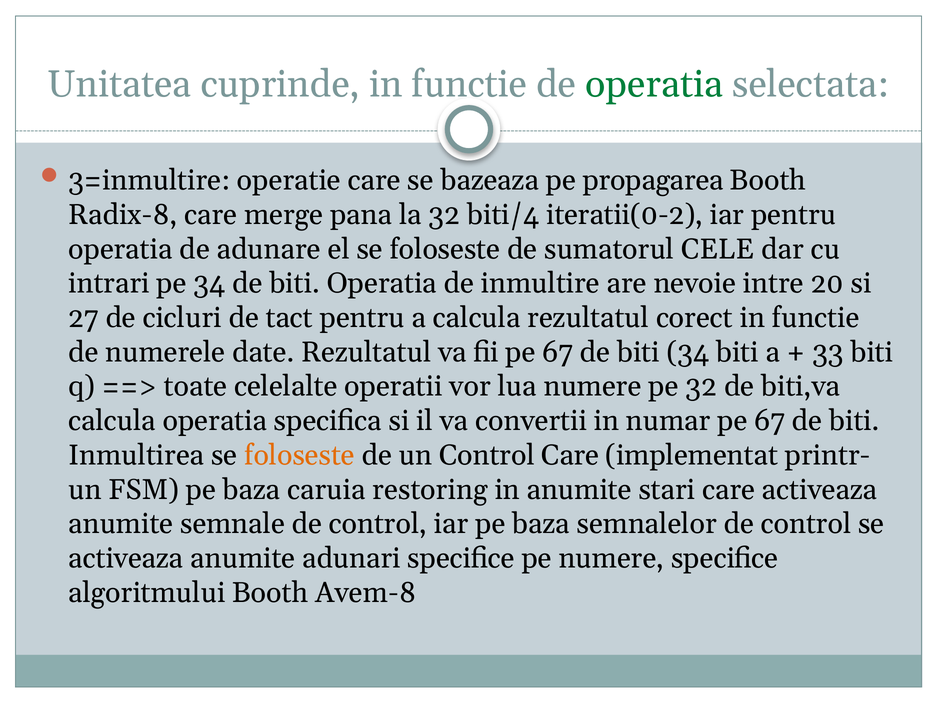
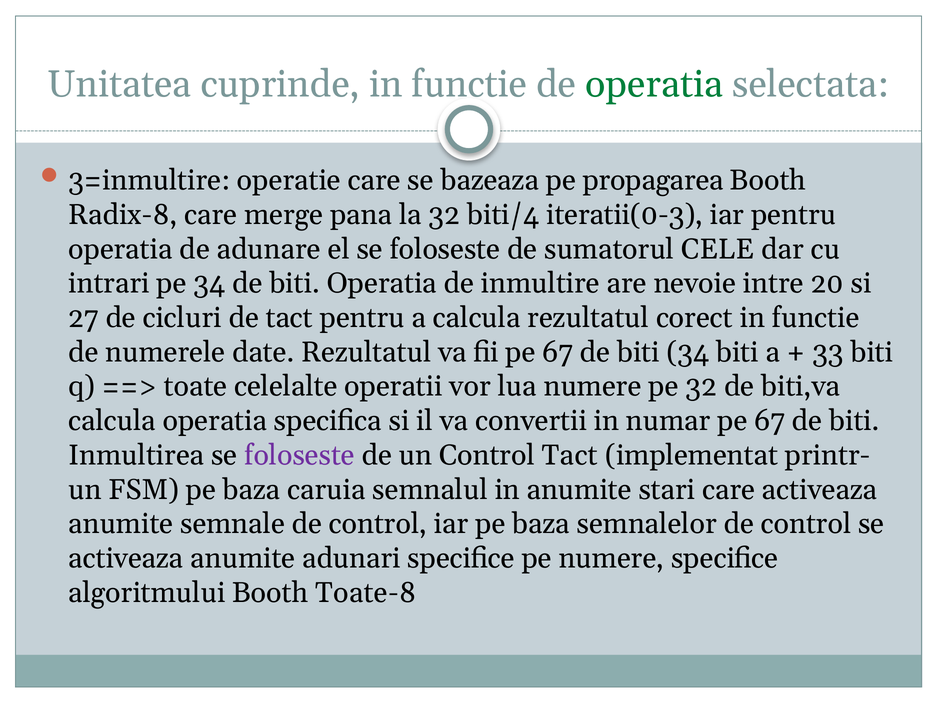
iteratii(0-2: iteratii(0-2 -> iteratii(0-3 (625, 215)
foloseste colour: orange -> purple (300, 456)
Control Care: Care -> Tact (570, 456)
restoring: restoring -> semnalul (430, 490)
Avem-8: Avem-8 -> Toate-8 (366, 593)
